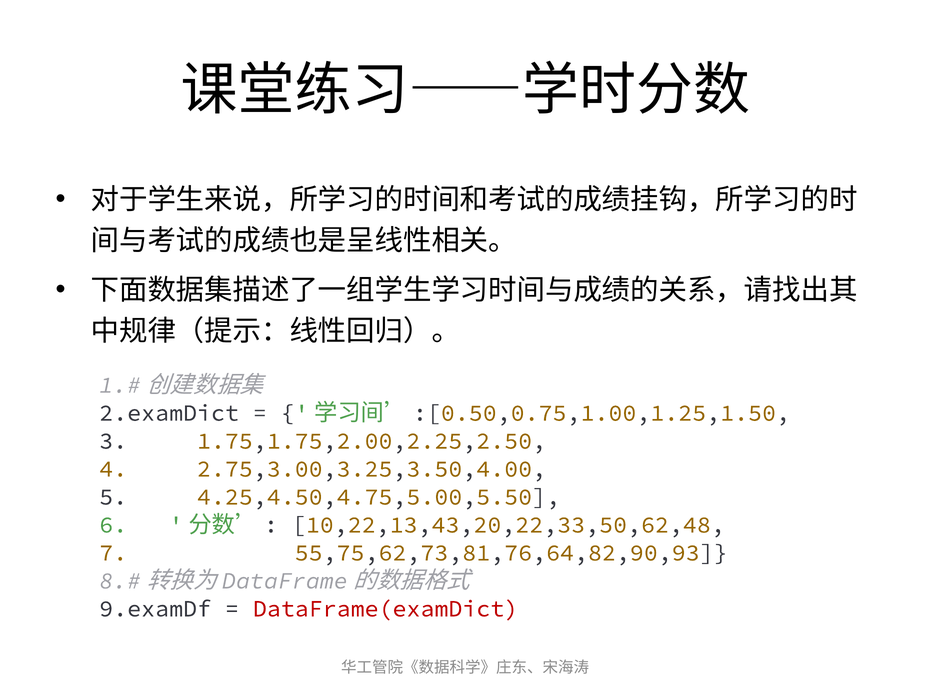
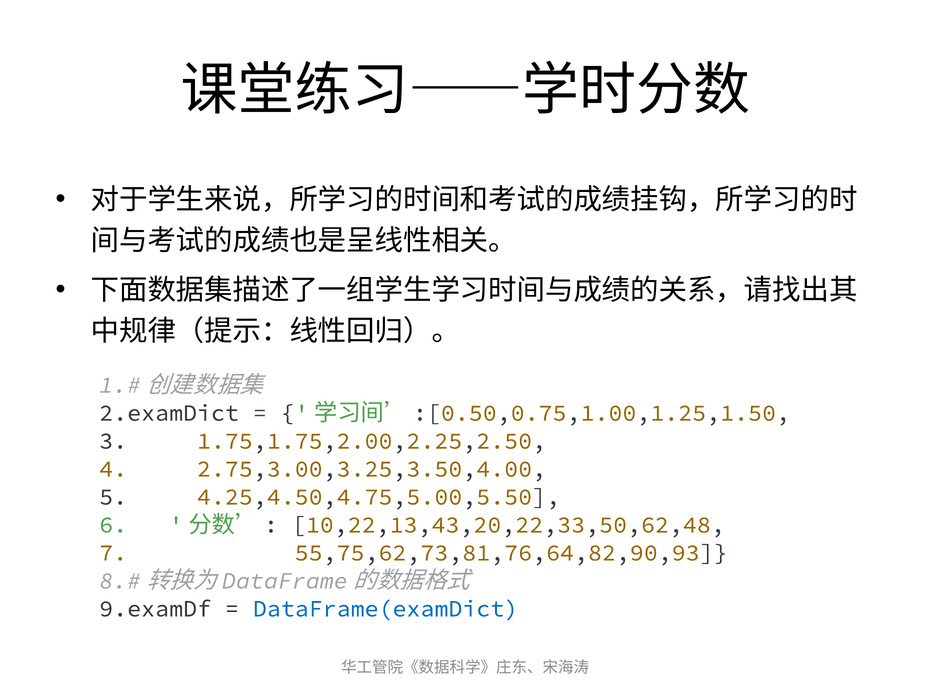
DataFrame(examDict colour: red -> blue (386, 608)
